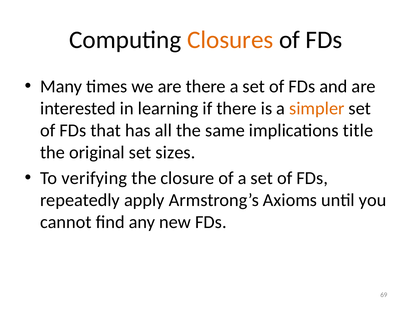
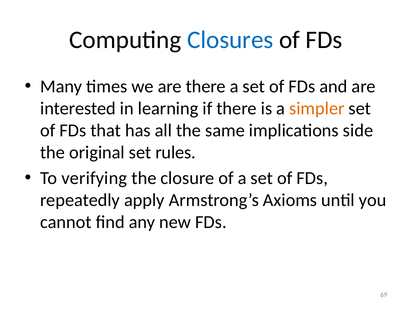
Closures colour: orange -> blue (230, 40)
title: title -> side (358, 130)
sizes: sizes -> rules (176, 152)
